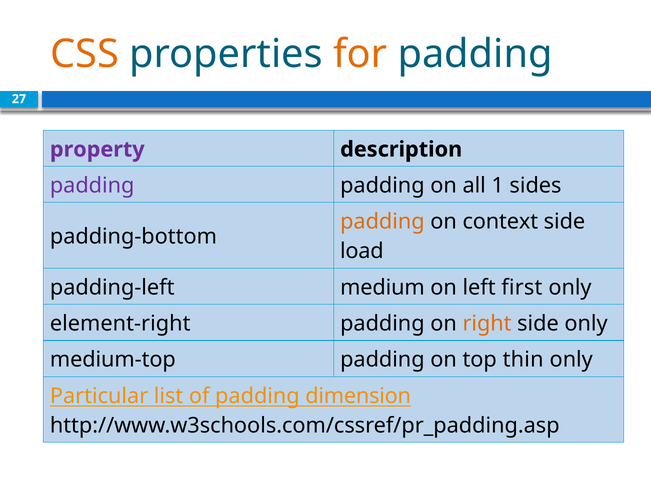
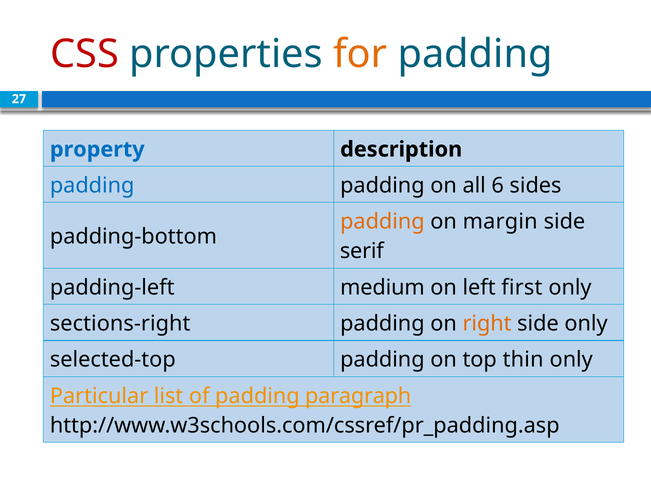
CSS colour: orange -> red (85, 54)
property colour: purple -> blue (97, 150)
padding colour: purple -> blue (92, 186)
1: 1 -> 6 (498, 186)
context: context -> margin (500, 222)
load: load -> serif (362, 251)
element-right: element-right -> sections-right (120, 324)
medium-top: medium-top -> selected-top (113, 360)
dimension: dimension -> paragraph (358, 396)
